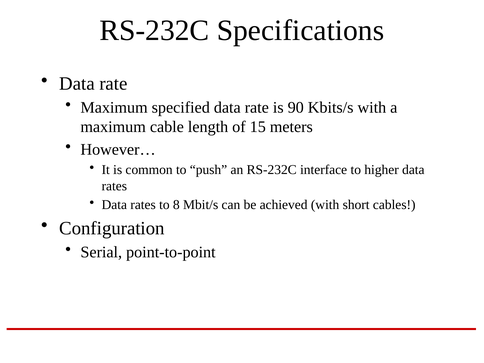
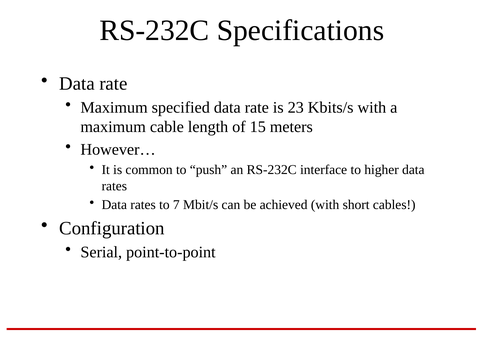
90: 90 -> 23 (296, 108)
8: 8 -> 7 (176, 205)
